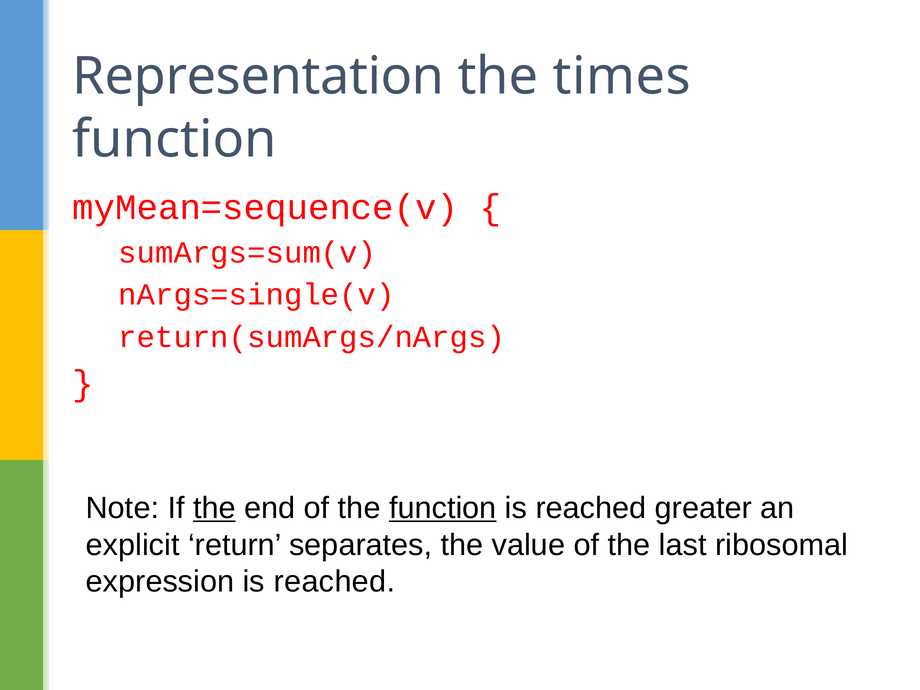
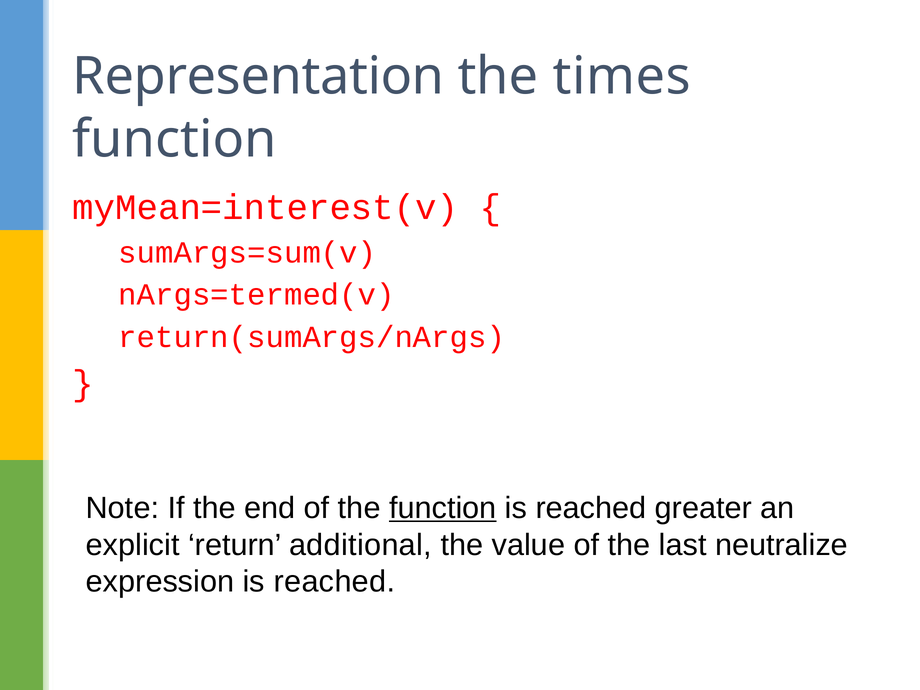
myMean=sequence(v: myMean=sequence(v -> myMean=interest(v (265, 207)
nArgs=single(v: nArgs=single(v -> nArgs=termed(v (256, 295)
the underline: present -> none (214, 508)
separates: separates -> additional (360, 545)
ribosomal: ribosomal -> neutralize (782, 545)
